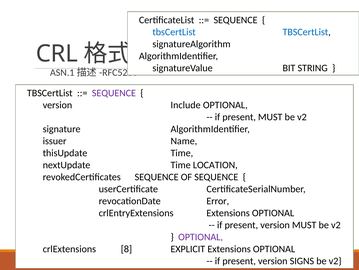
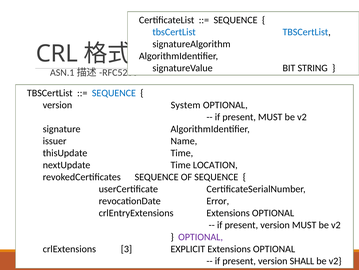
SEQUENCE colour: purple -> blue (114, 93)
Include: Include -> System (186, 105)
8: 8 -> 3 (126, 248)
SIGNS: SIGNS -> SHALL (302, 260)
